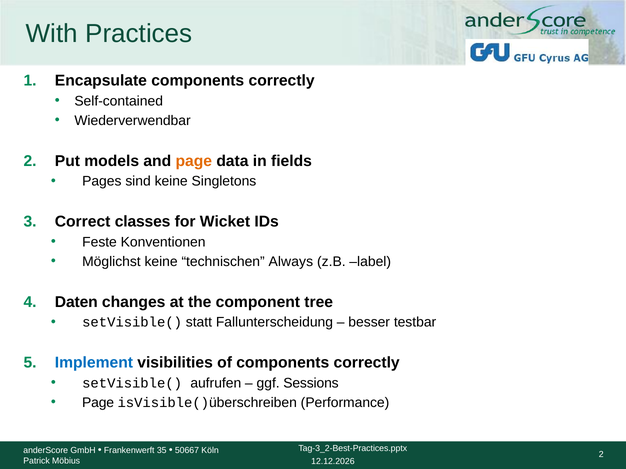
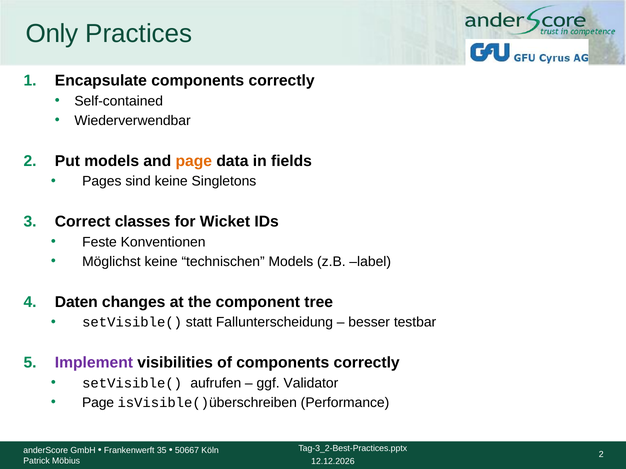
With: With -> Only (52, 34)
technischen Always: Always -> Models (291, 262)
Implement colour: blue -> purple (94, 363)
Sessions: Sessions -> Validator (311, 384)
